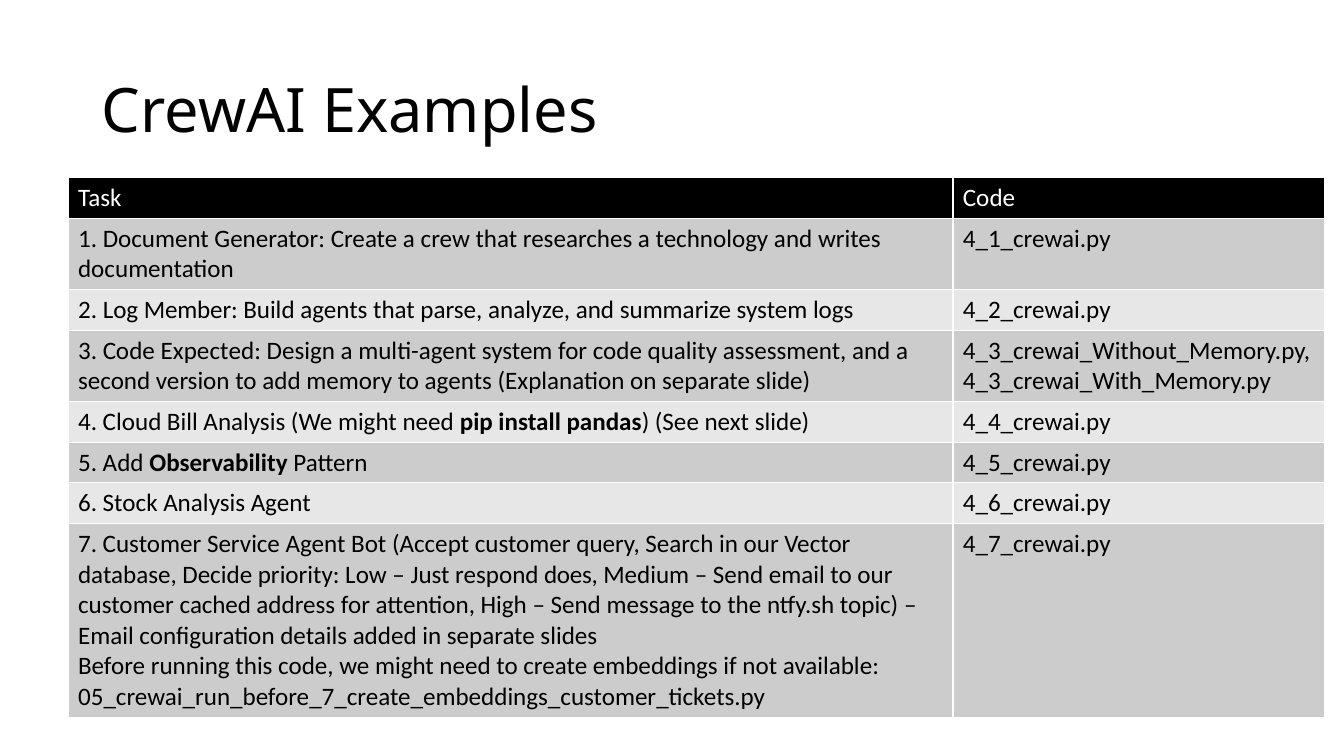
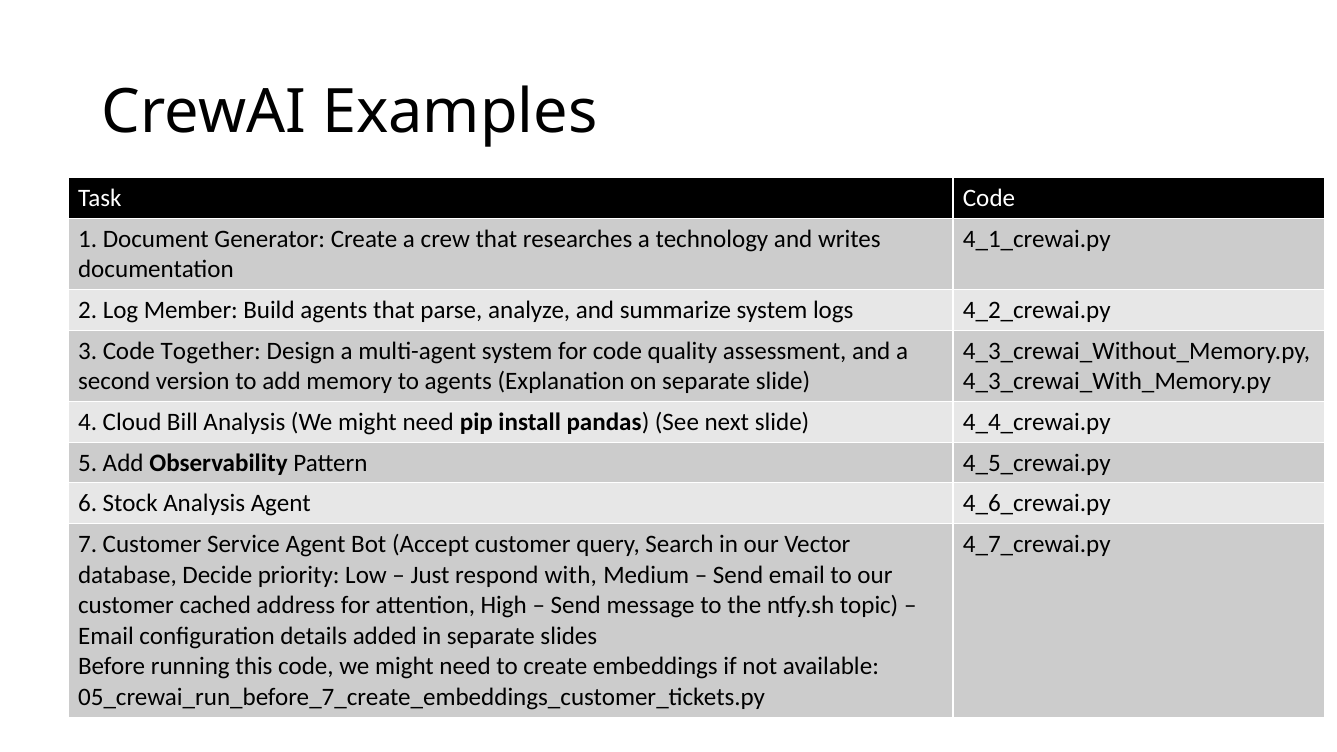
Expected: Expected -> Together (211, 351)
does: does -> with (571, 575)
